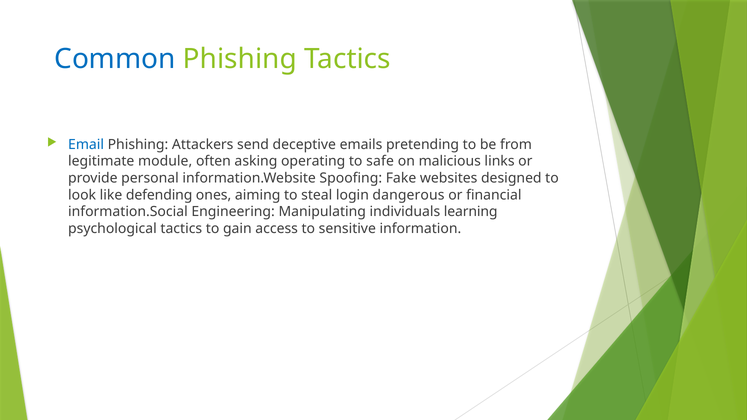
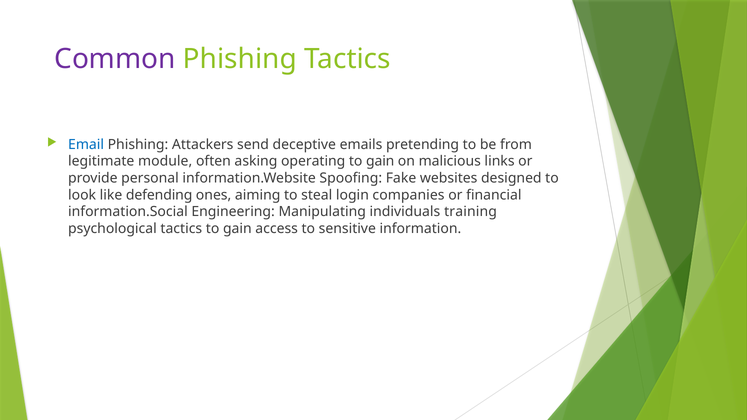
Common colour: blue -> purple (115, 59)
safe: safe -> gain (380, 161)
dangerous: dangerous -> companies (409, 195)
learning: learning -> training (471, 212)
